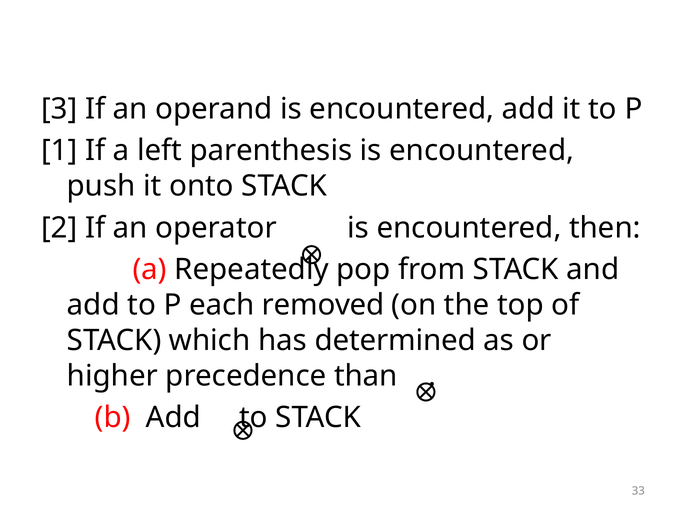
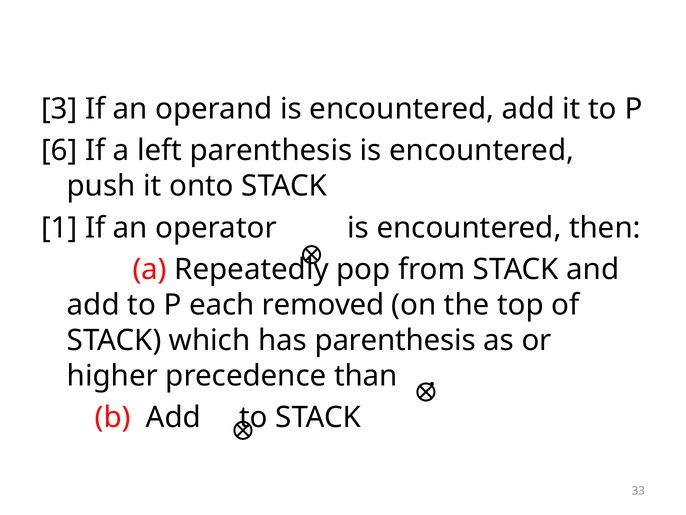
1: 1 -> 6 (59, 151)
2: 2 -> 1 (59, 228)
has determined: determined -> parenthesis (395, 340)
